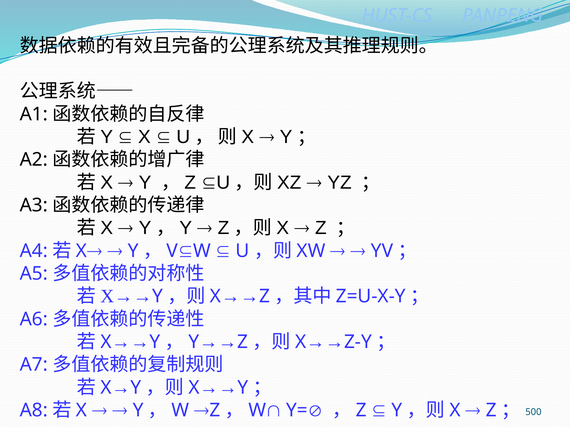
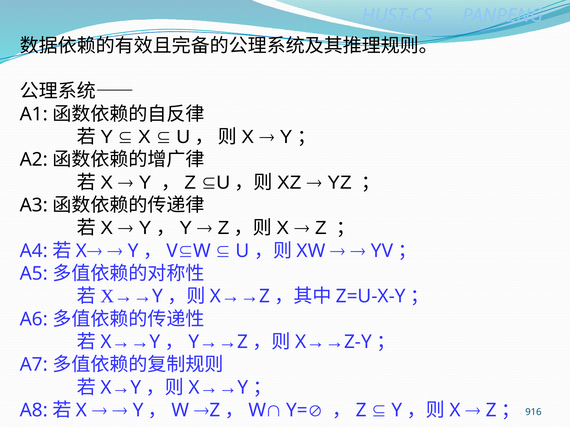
500: 500 -> 916 (533, 412)
